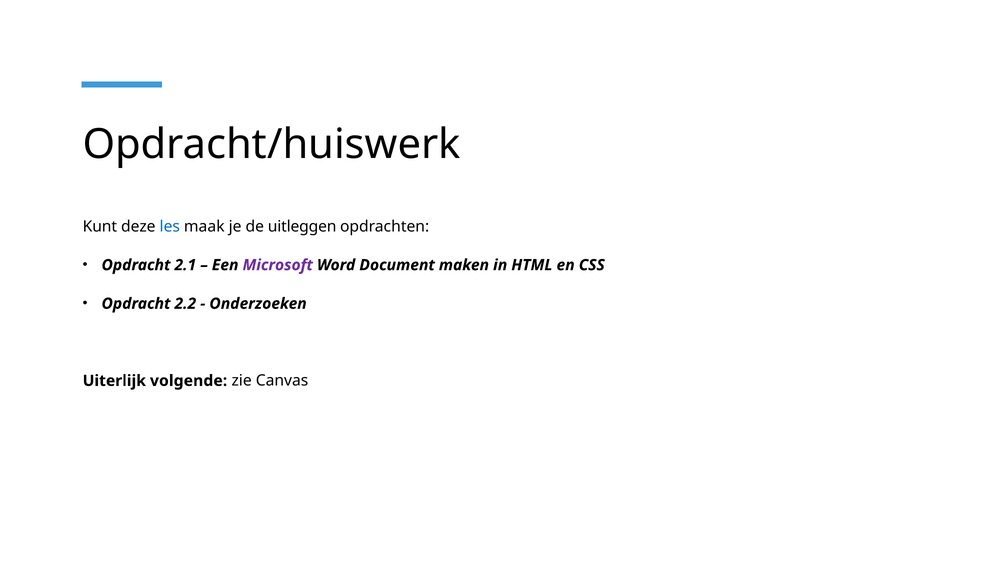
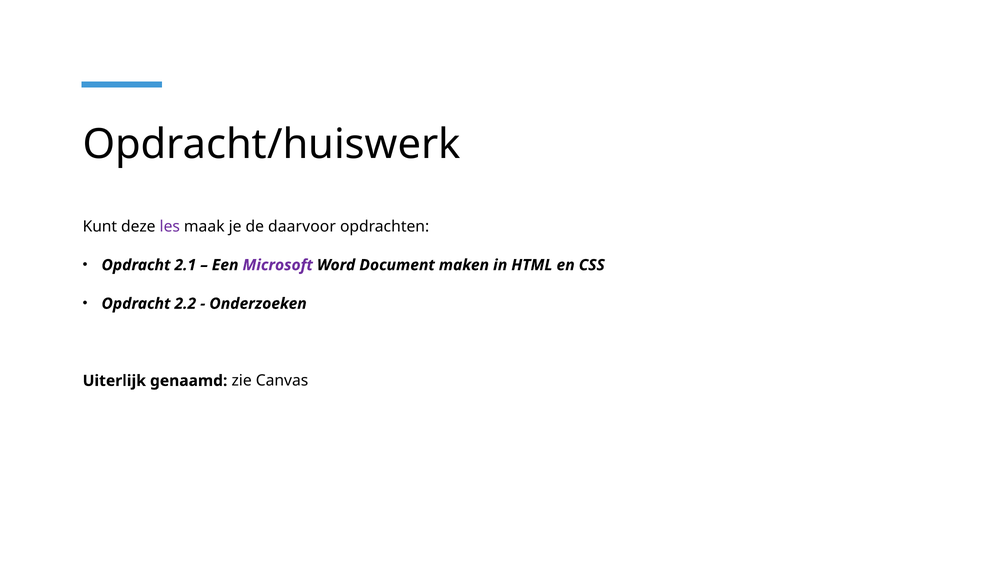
les colour: blue -> purple (170, 227)
uitleggen: uitleggen -> daarvoor (302, 227)
volgende: volgende -> genaamd (189, 381)
